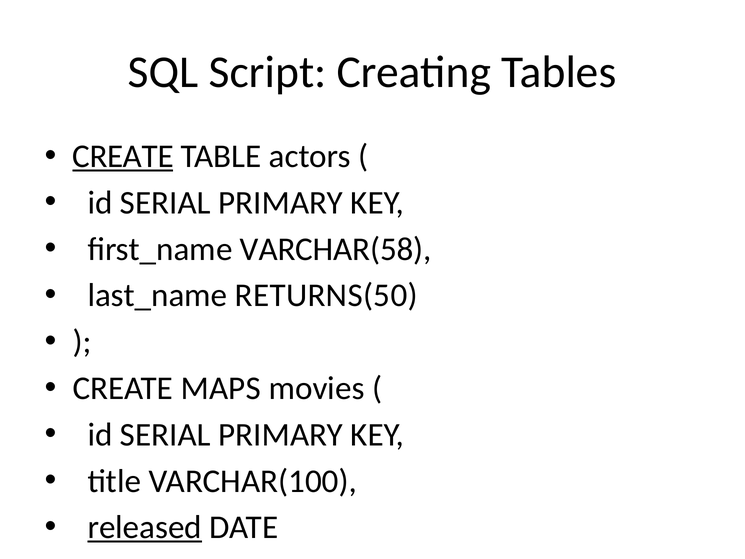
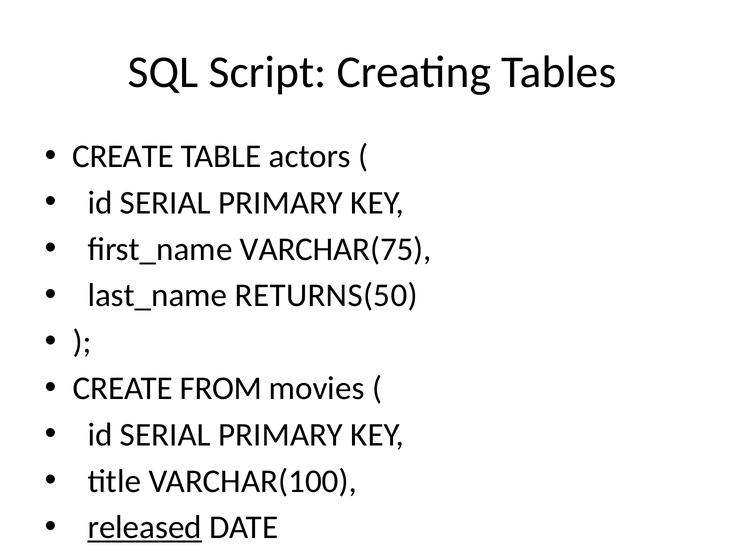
CREATE underline: present -> none (123, 156)
VARCHAR(58: VARCHAR(58 -> VARCHAR(75 (336, 249)
MAPS: MAPS -> FROM (221, 388)
